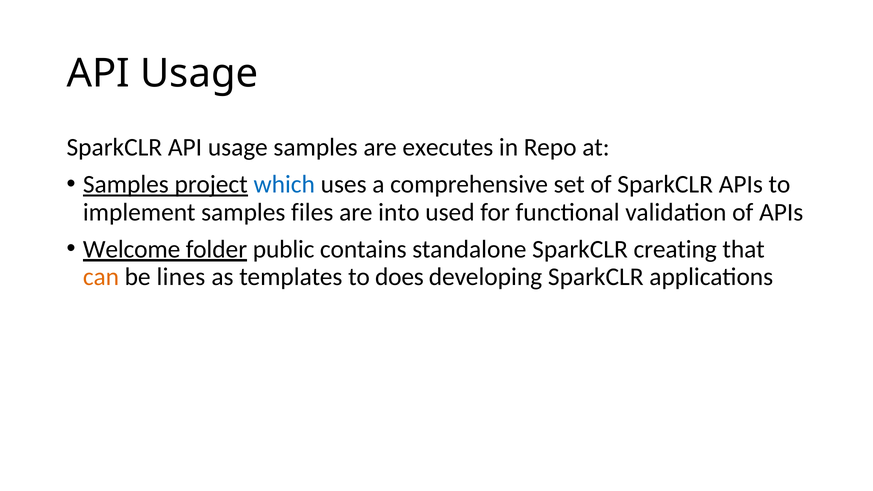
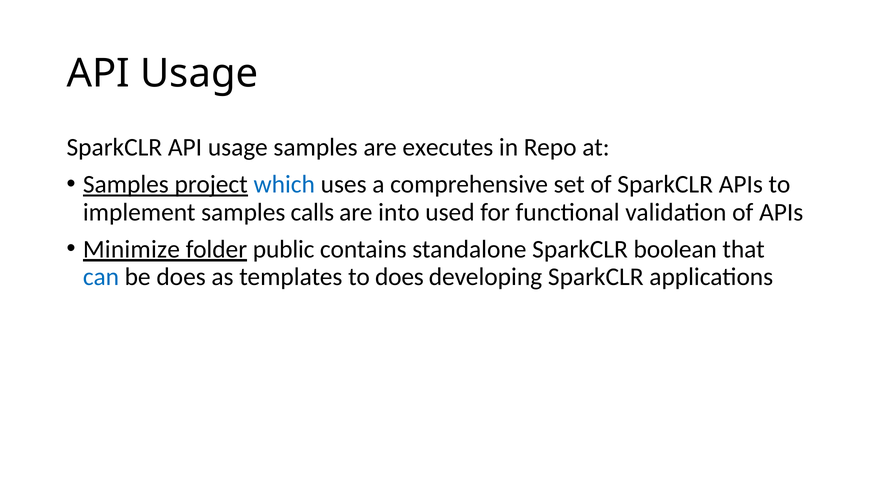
files: files -> calls (312, 212)
Welcome: Welcome -> Minimize (131, 249)
creating: creating -> boolean (675, 249)
can colour: orange -> blue (101, 277)
be lines: lines -> does (181, 277)
